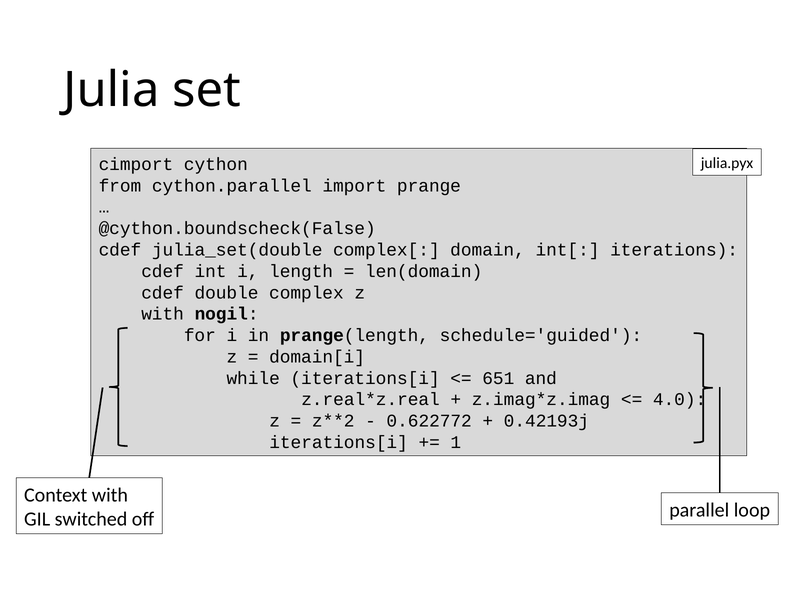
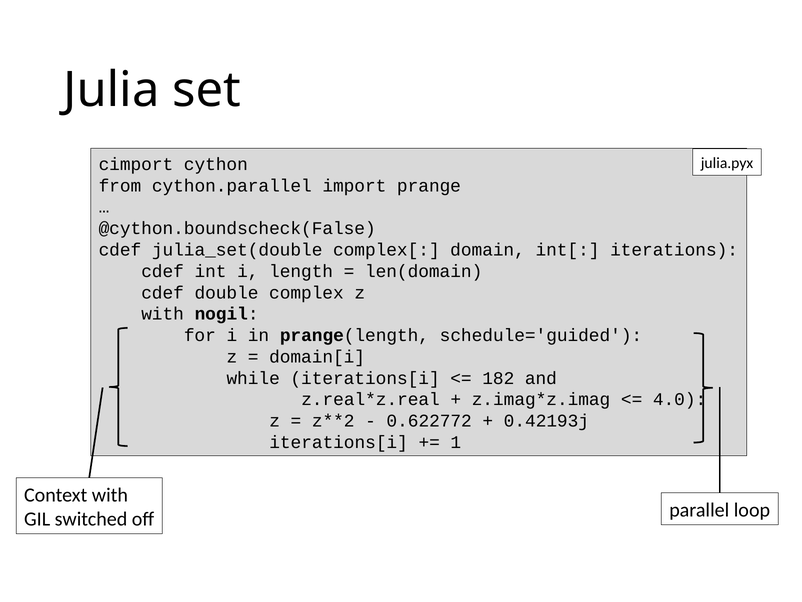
651: 651 -> 182 (498, 378)
